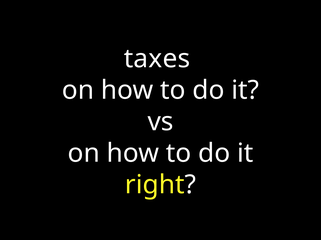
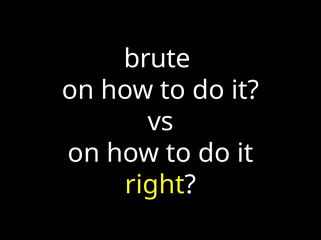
taxes: taxes -> brute (157, 59)
